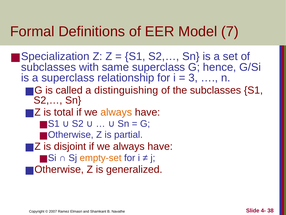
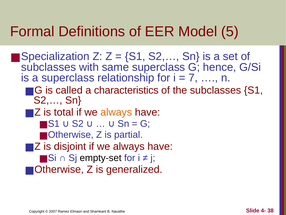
7: 7 -> 5 (230, 31)
3: 3 -> 7 (193, 78)
distinguishing: distinguishing -> characteristics (126, 90)
empty-set colour: orange -> black (101, 158)
